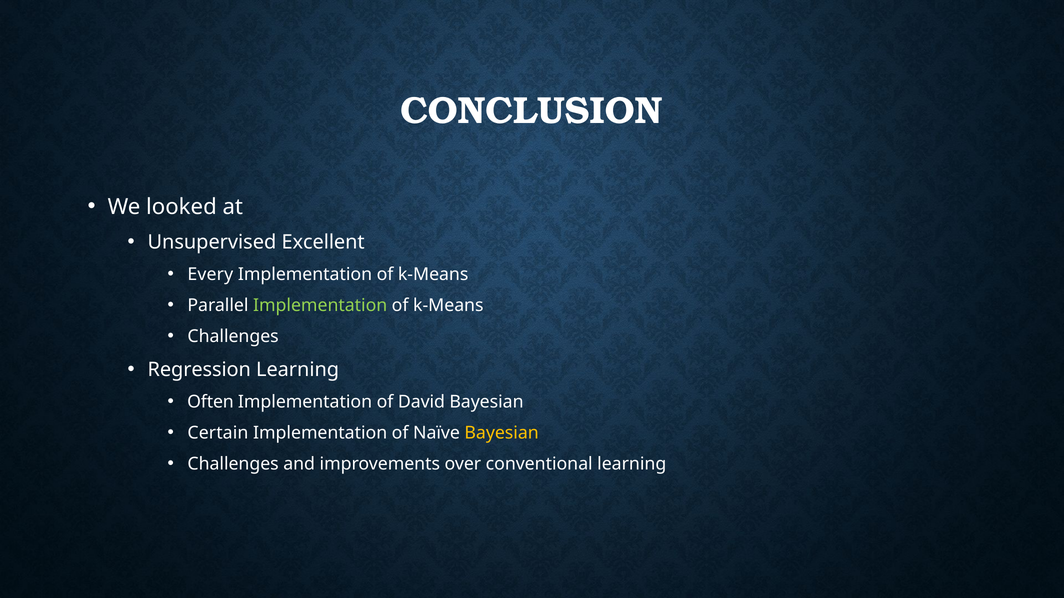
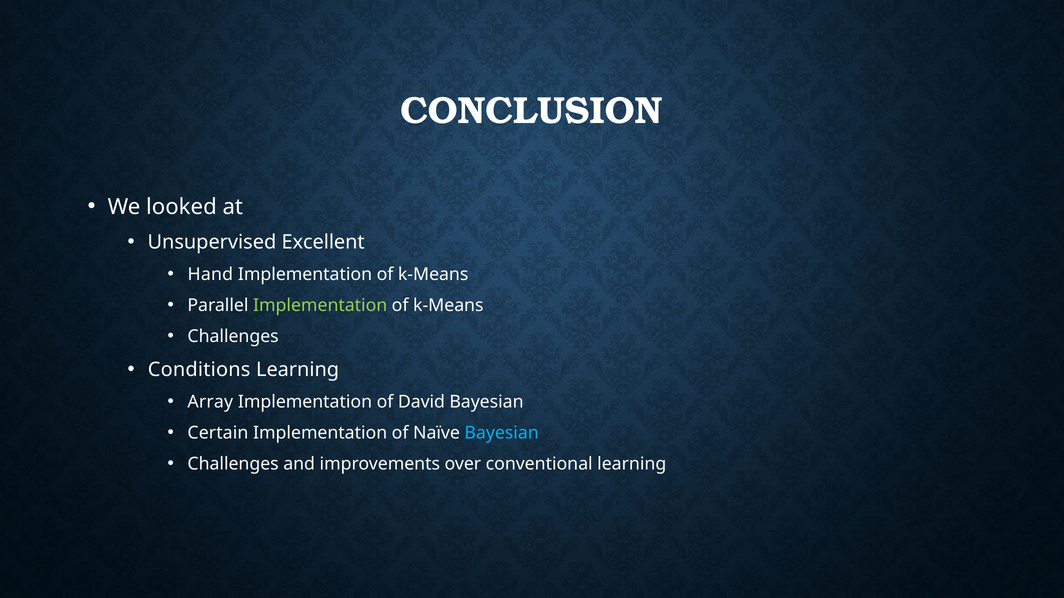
Every: Every -> Hand (210, 275)
Regression: Regression -> Conditions (199, 370)
Often: Often -> Array (210, 402)
Bayesian colour: yellow -> light blue (502, 433)
